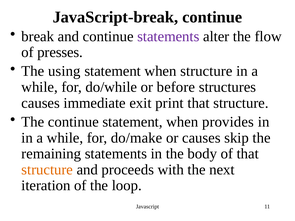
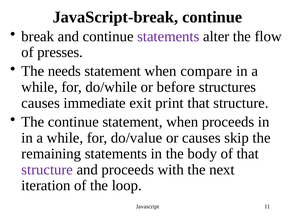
using: using -> needs (64, 71)
when structure: structure -> compare (206, 71)
when provides: provides -> proceeds (228, 122)
do/make: do/make -> do/value (137, 138)
structure colour: orange -> purple (47, 170)
